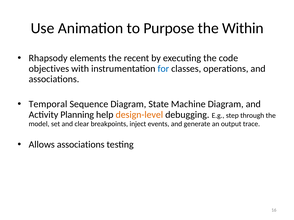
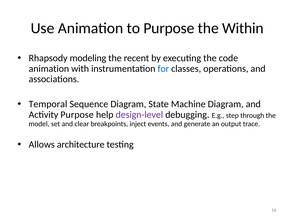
elements: elements -> modeling (88, 58)
objectives: objectives -> animation (49, 69)
Activity Planning: Planning -> Purpose (77, 115)
design-level colour: orange -> purple (139, 115)
Allows associations: associations -> architecture (81, 145)
